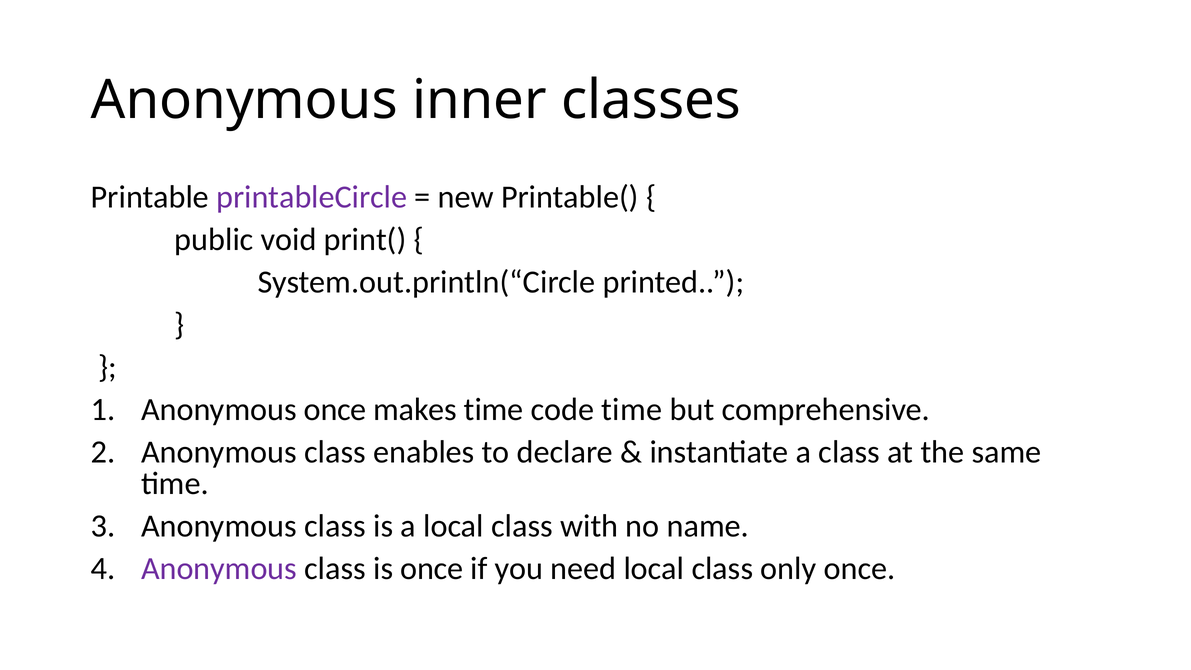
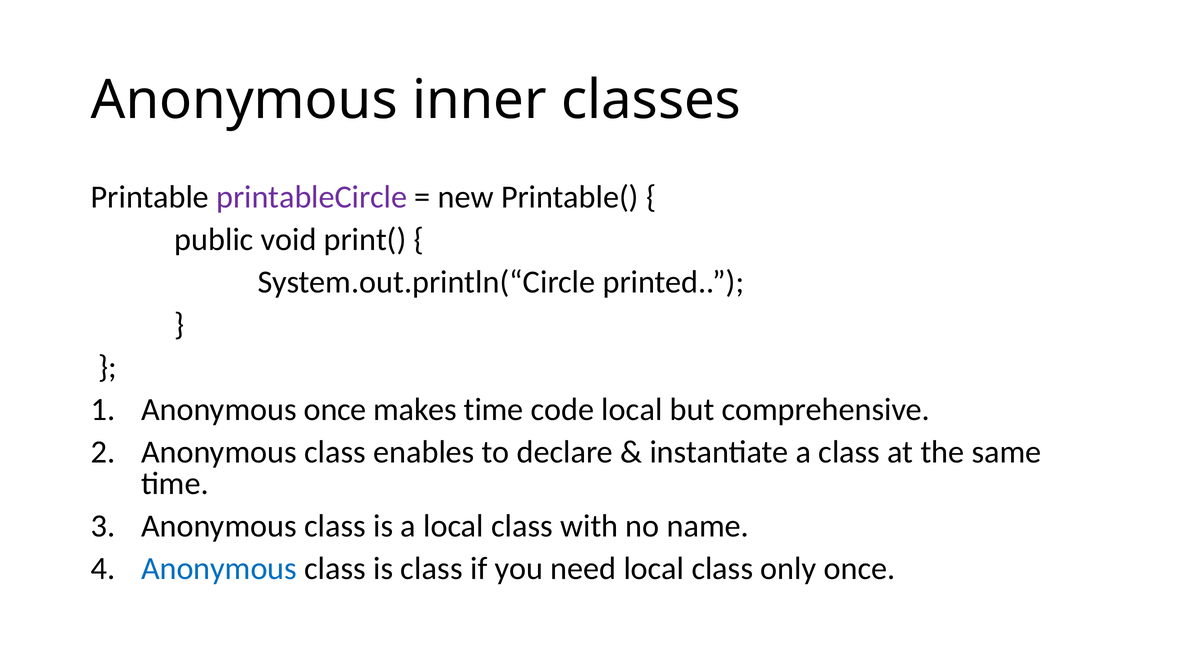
code time: time -> local (632, 410)
Anonymous colour: purple -> blue (219, 568)
is once: once -> class (432, 568)
